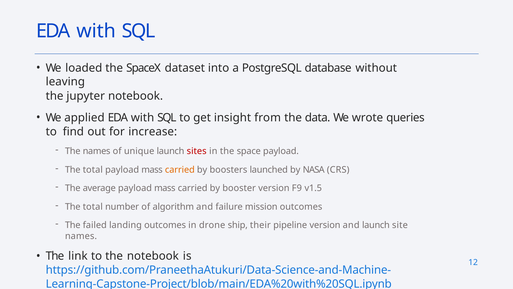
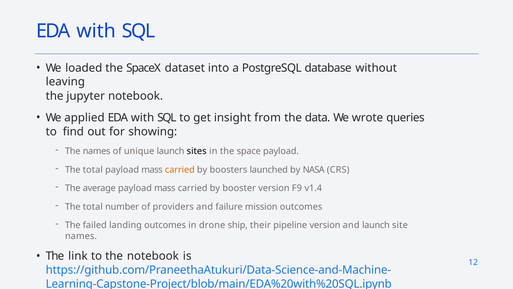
increase: increase -> showing (153, 131)
sites colour: red -> black (197, 151)
v1.5: v1.5 -> v1.4 (313, 188)
algorithm: algorithm -> providers (173, 206)
